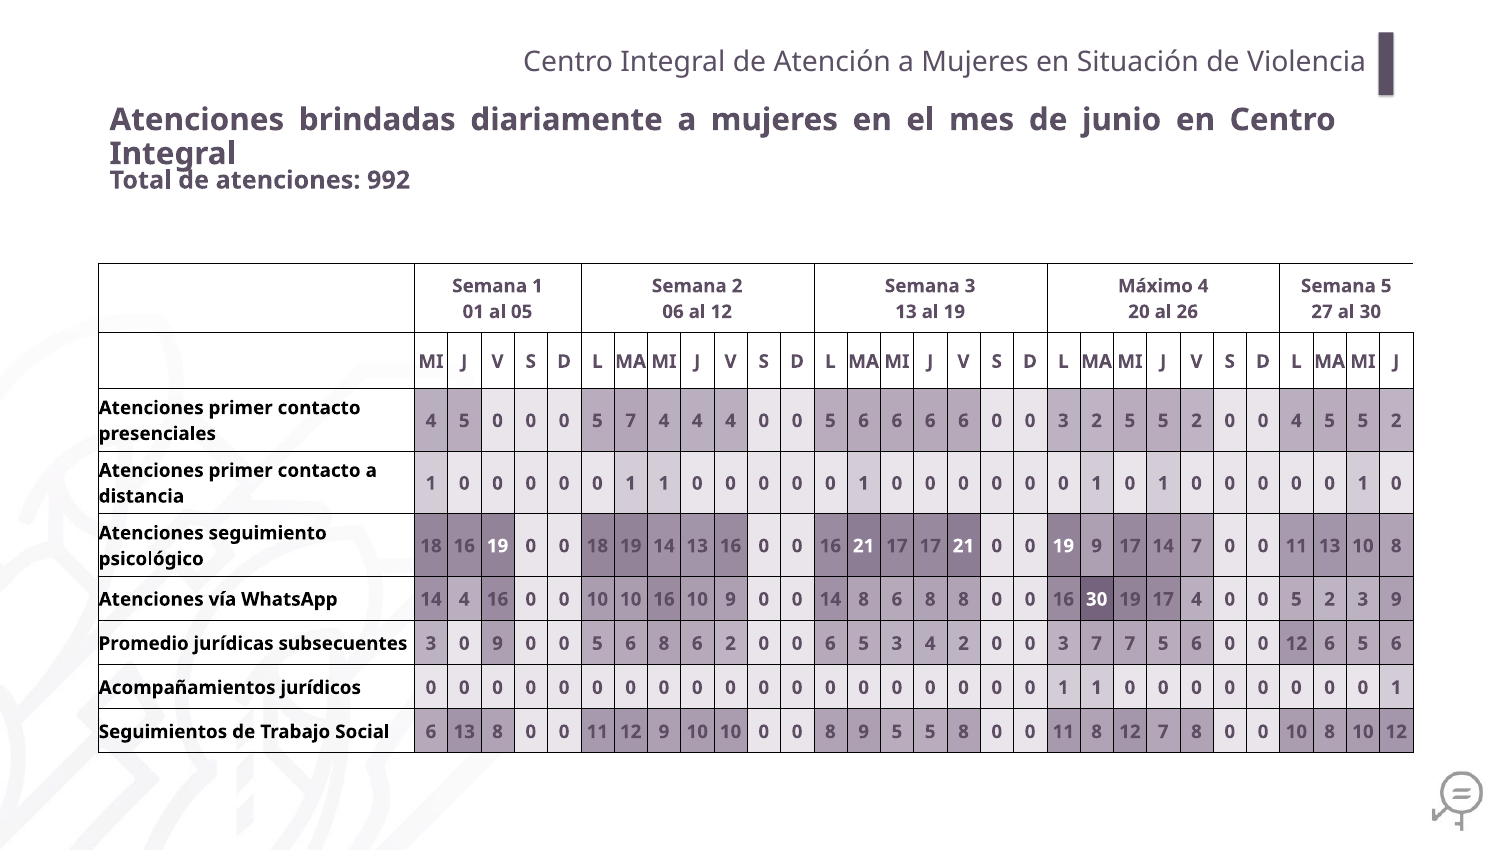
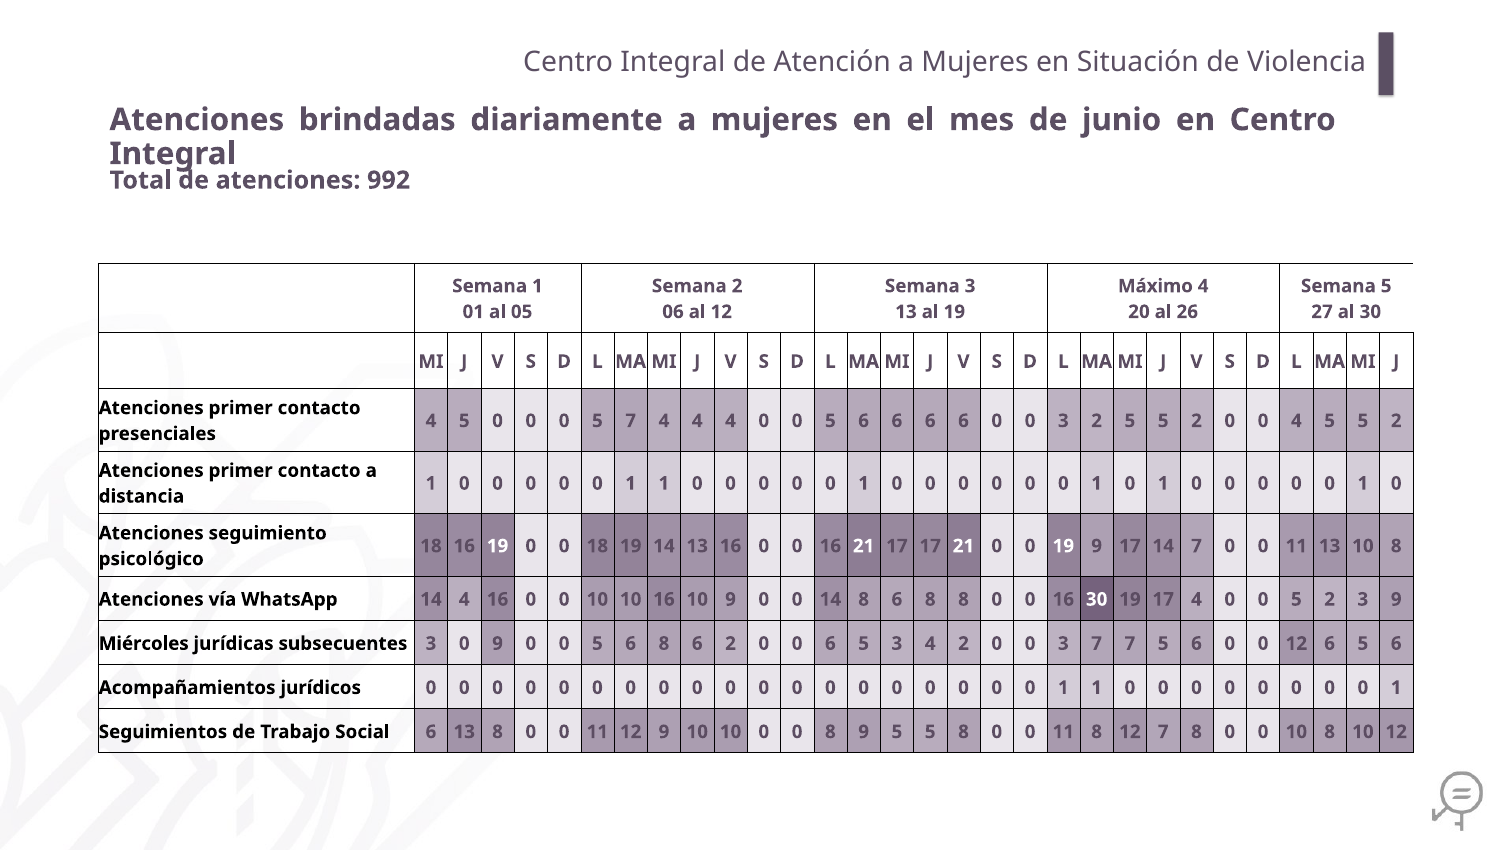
Promedio: Promedio -> Miércoles (144, 644)
